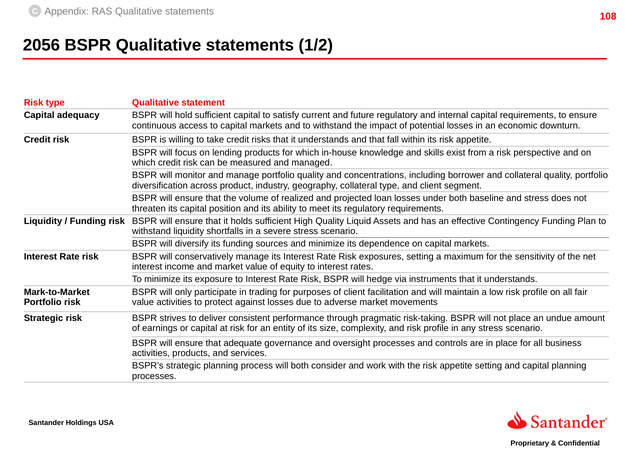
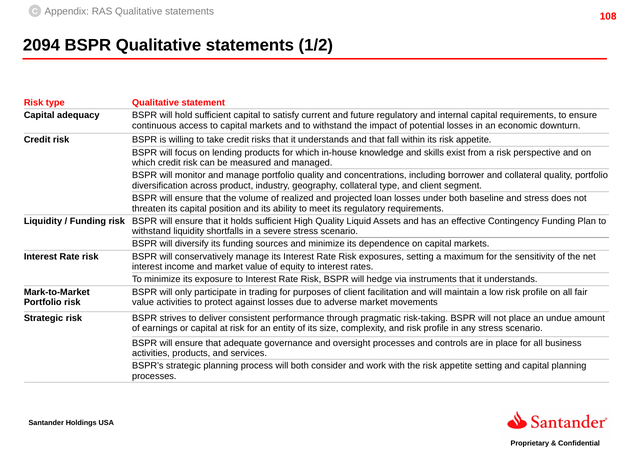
2056: 2056 -> 2094 (41, 45)
